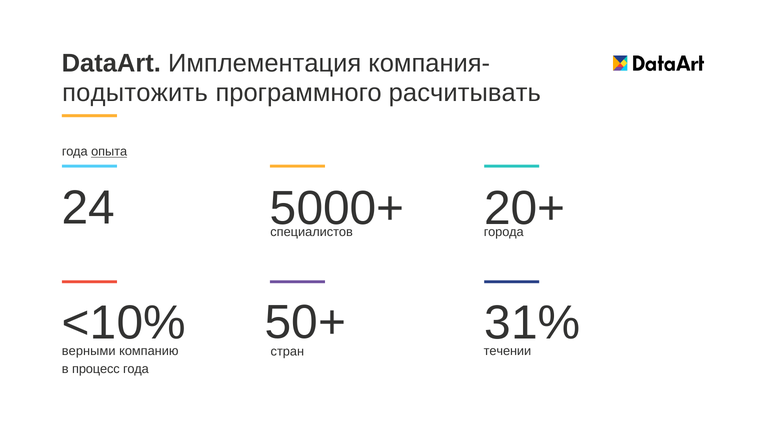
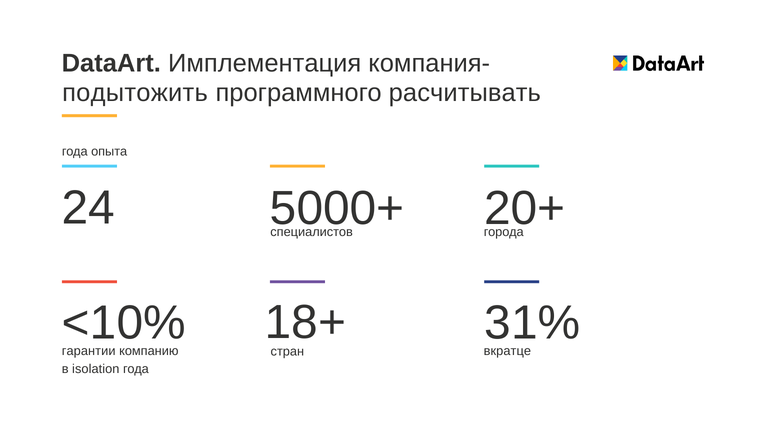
опыта underline: present -> none (109, 152)
50+: 50+ -> 18+ (305, 322)
верными: верными -> гарантии (89, 351)
течении: течении -> вкратце (507, 351)
процесс: процесс -> isolation (96, 369)
